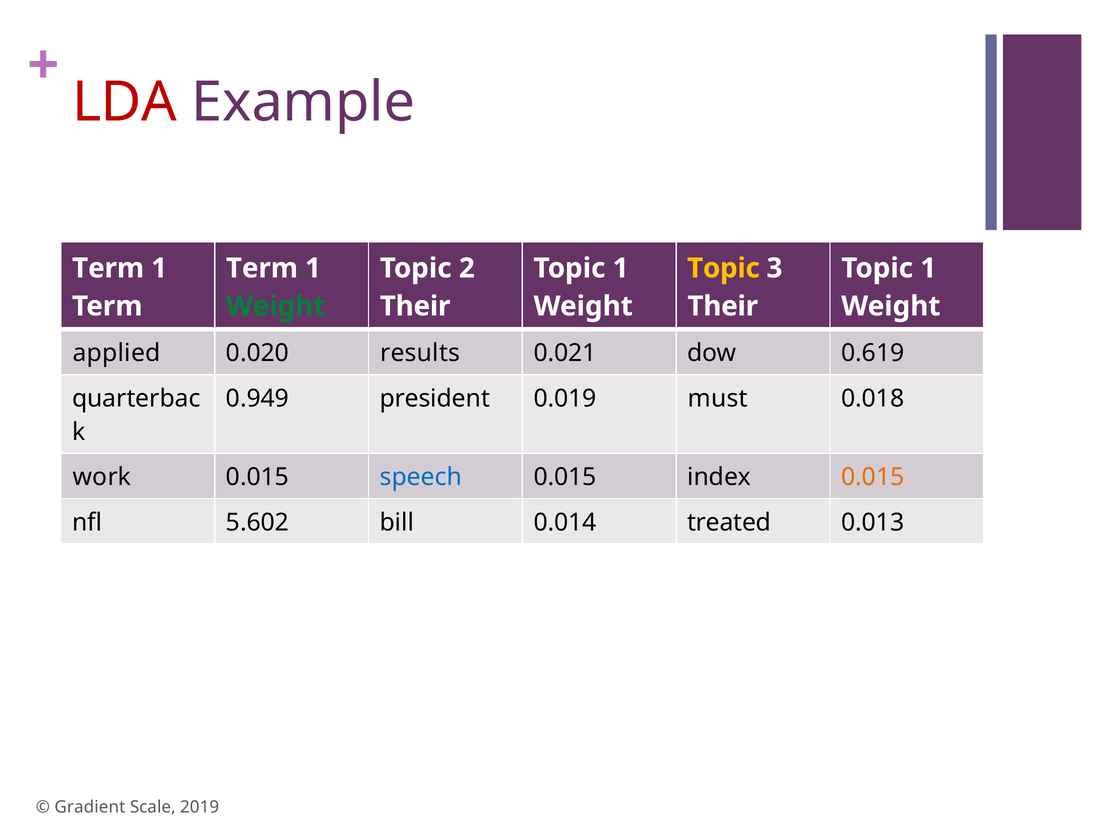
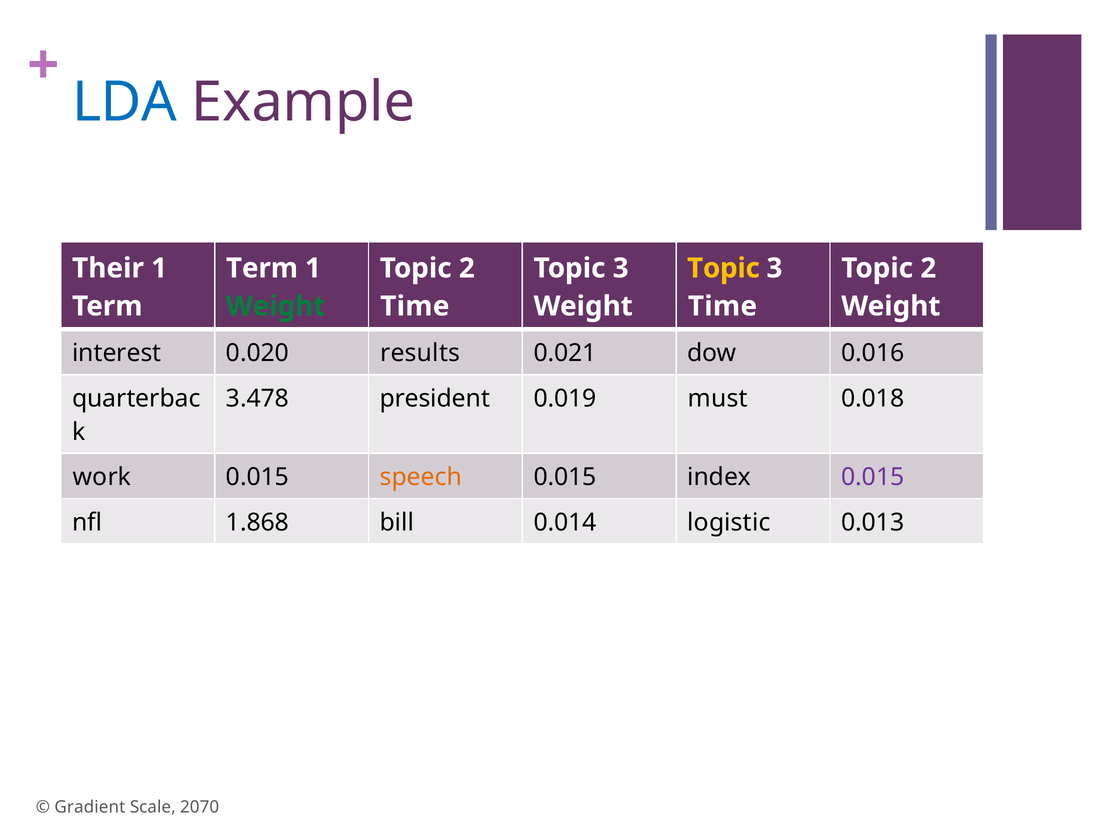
LDA colour: red -> blue (125, 102)
Term: Term -> Their (108, 268)
1: 1 -> 3 (621, 268)
1: 1 -> 2 (928, 268)
Their: Their -> Time (415, 306)
Their: Their -> Time (722, 306)
applied: applied -> interest (117, 353)
0.619: 0.619 -> 0.016 (873, 353)
0.949: 0.949 -> 3.478 (257, 398)
speech colour: blue -> orange (421, 477)
0.015 colour: orange -> purple (873, 477)
5.602: 5.602 -> 1.868 (257, 522)
treated: treated -> logistic (729, 522)
2019: 2019 -> 2070 (200, 807)
